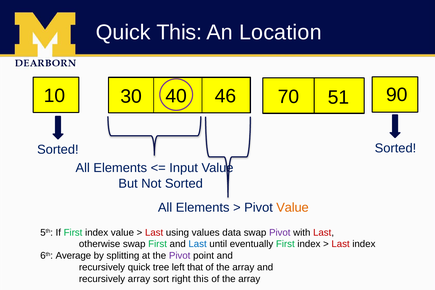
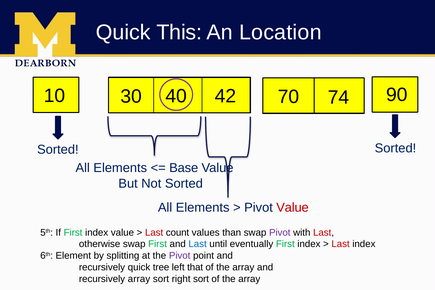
46: 46 -> 42 (226, 96)
51: 51 -> 74 (338, 97)
Input: Input -> Base (184, 168)
Value colour: orange -> red (292, 208)
using: using -> count (178, 233)
data: data -> than (232, 233)
Average: Average -> Element (73, 256)
right this: this -> sort (201, 279)
